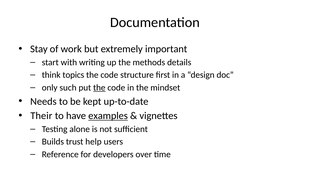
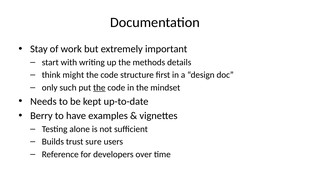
topics: topics -> might (73, 75)
Their: Their -> Berry (41, 116)
examples underline: present -> none (108, 116)
help: help -> sure (93, 142)
